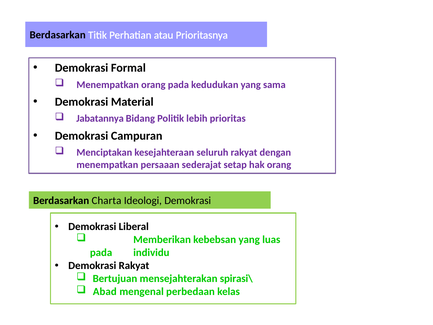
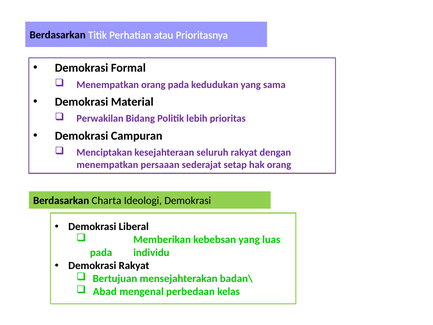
Jabatannya: Jabatannya -> Perwakilan (100, 119)
spirasi\: spirasi\ -> badan\ (236, 278)
